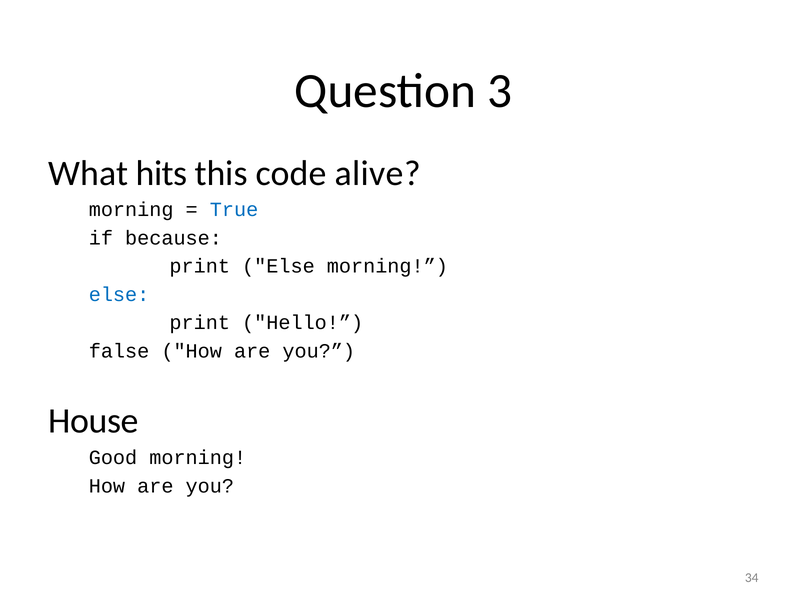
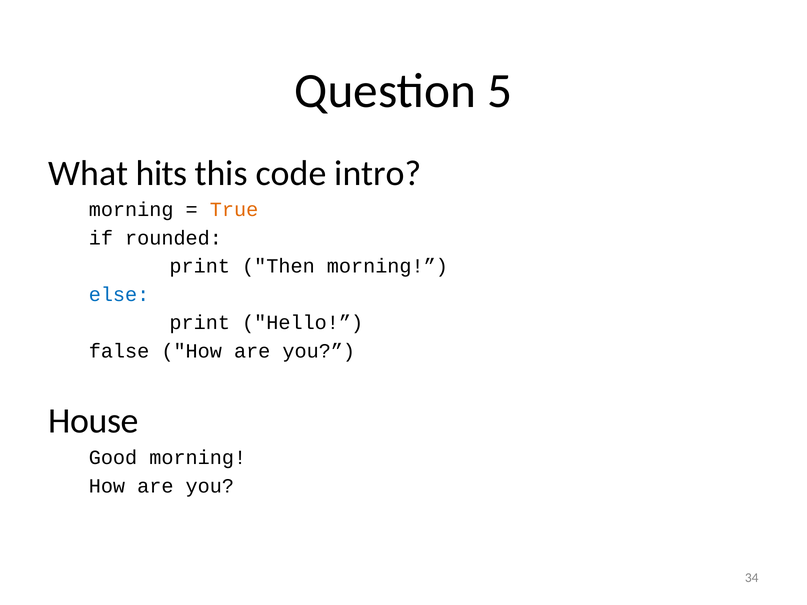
3: 3 -> 5 (500, 91)
alive: alive -> intro (378, 173)
True colour: blue -> orange (234, 210)
because: because -> rounded (174, 238)
print Else: Else -> Then (278, 266)
